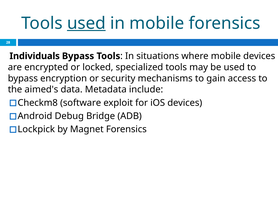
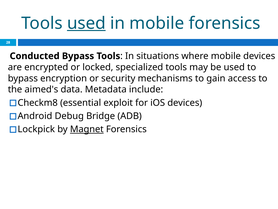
Individuals: Individuals -> Conducted (35, 56)
software: software -> essential (81, 103)
Magnet underline: none -> present (87, 129)
